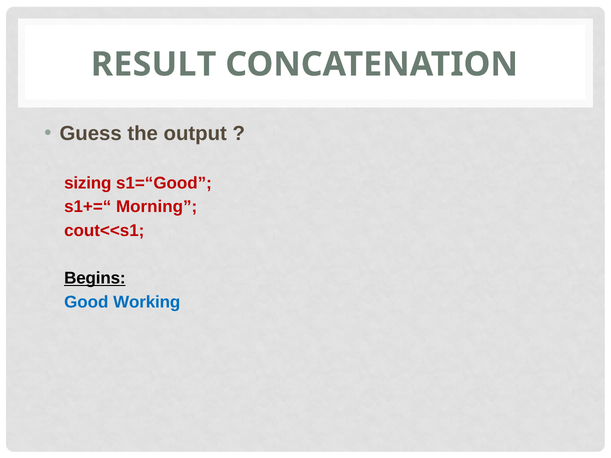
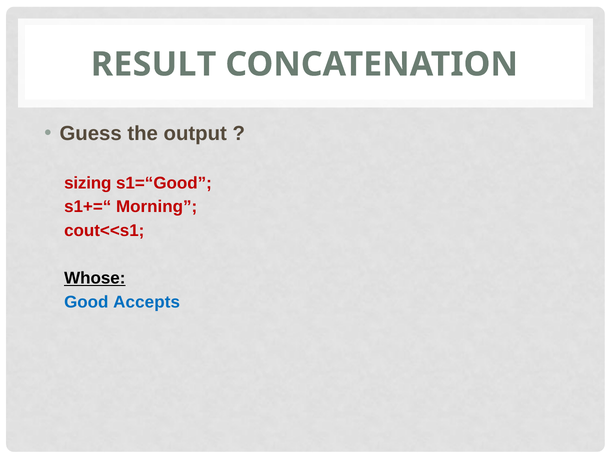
Begins: Begins -> Whose (95, 278)
Working: Working -> Accepts (147, 302)
